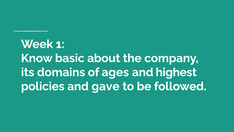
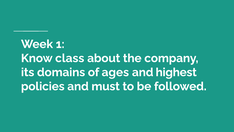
basic: basic -> class (70, 58)
gave: gave -> must (106, 86)
